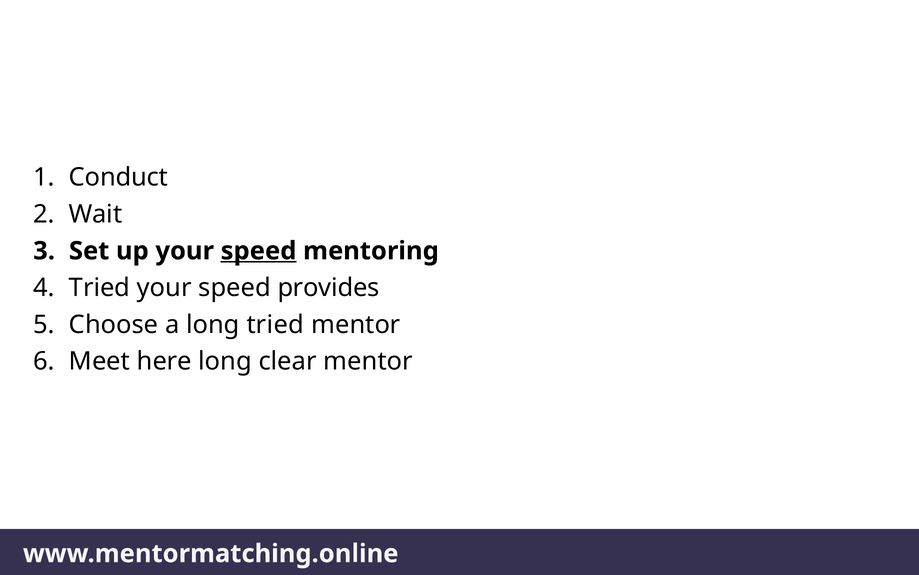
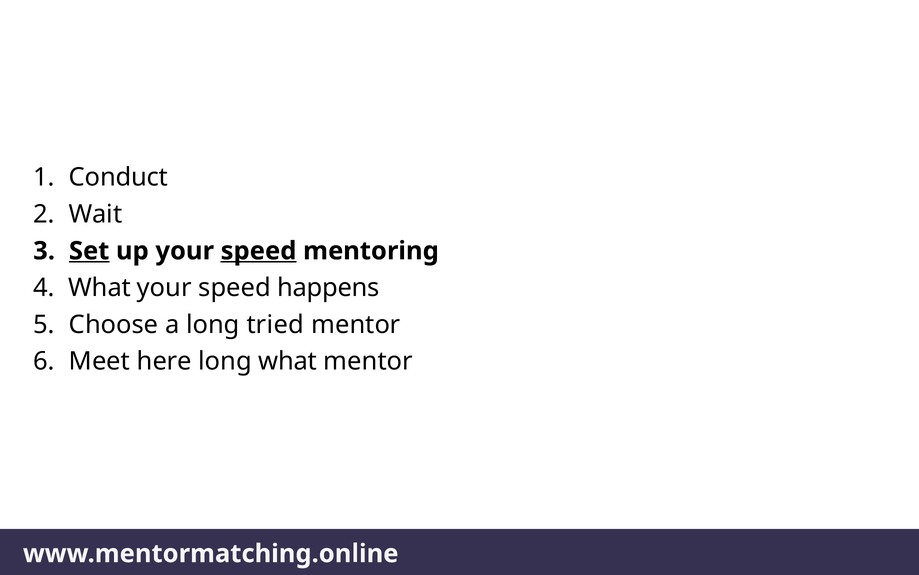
Set underline: none -> present (89, 251)
Tried: Tried -> What (100, 287)
provides: provides -> happens (328, 287)
long clear: clear -> what (288, 361)
